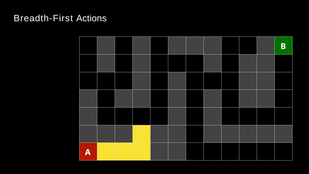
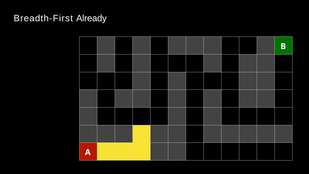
Actions: Actions -> Already (91, 18)
